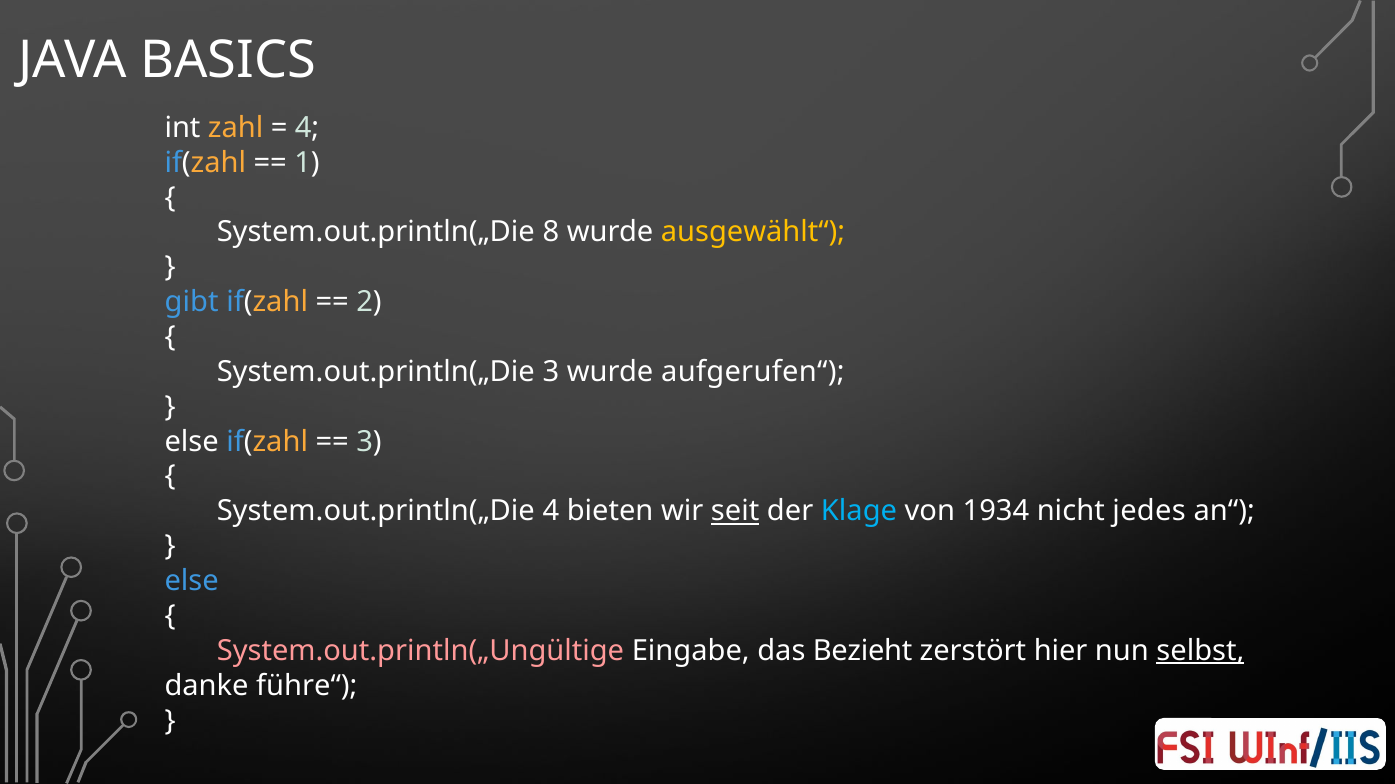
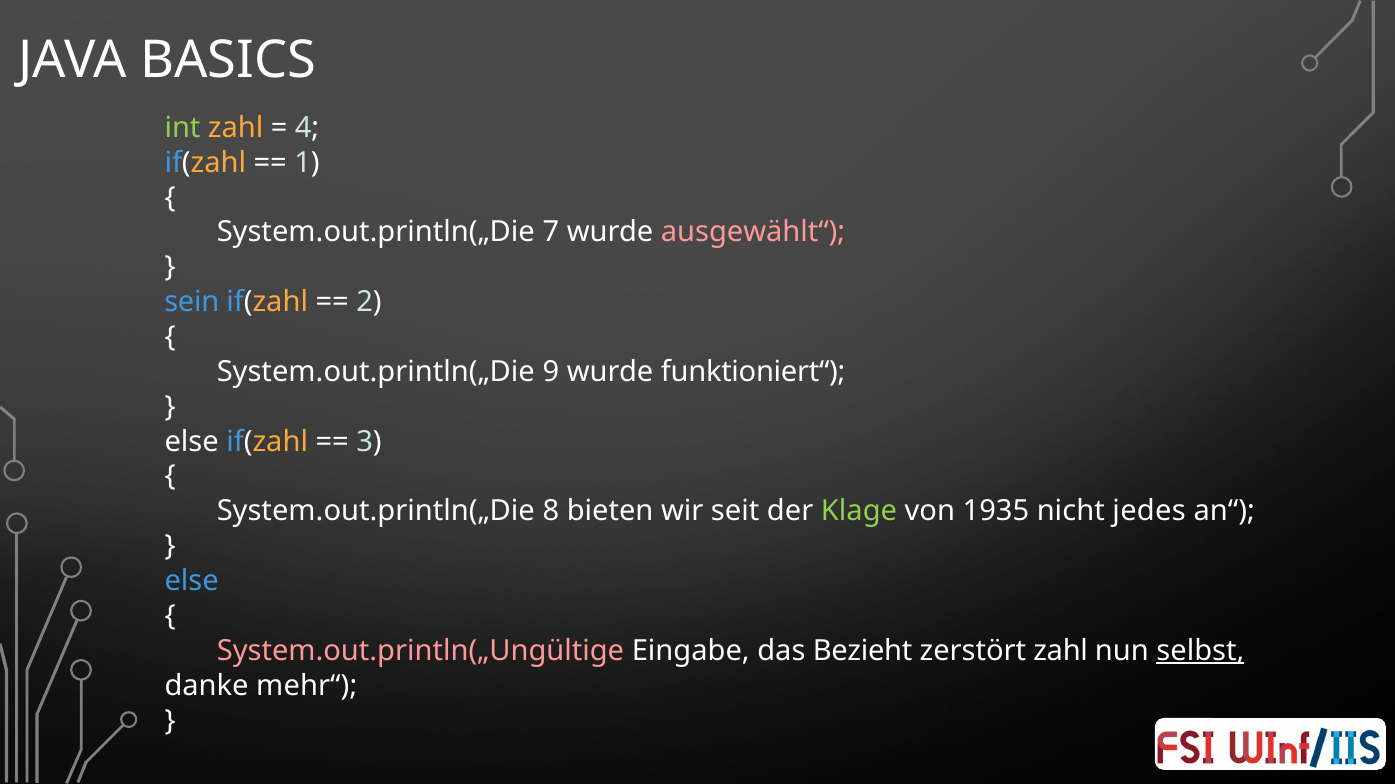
int colour: white -> light green (183, 128)
8: 8 -> 7 (551, 233)
ausgewählt“ colour: yellow -> pink (753, 233)
gibt: gibt -> sein (192, 302)
System.out.println(„Die 3: 3 -> 9 (551, 372)
aufgerufen“: aufgerufen“ -> funktioniert“ (753, 372)
System.out.println(„Die 4: 4 -> 8 (551, 512)
seit underline: present -> none (735, 512)
Klage colour: light blue -> light green (859, 512)
1934: 1934 -> 1935 (996, 512)
zerstört hier: hier -> zahl (1061, 651)
führe“: führe“ -> mehr“ (307, 686)
